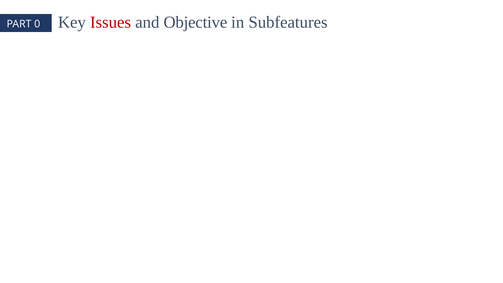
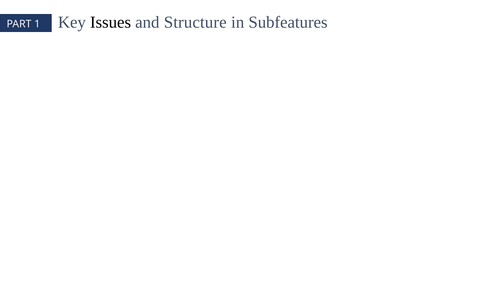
0: 0 -> 1 (37, 24)
Issues colour: red -> black (111, 22)
Objective: Objective -> Structure (195, 22)
